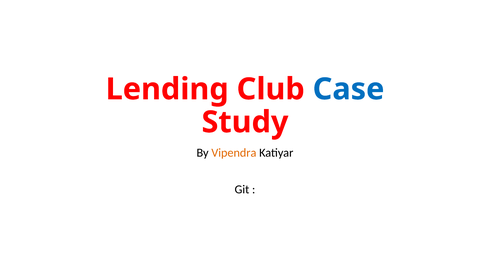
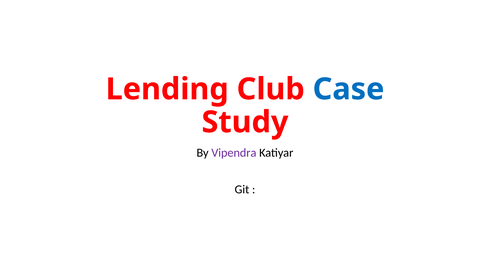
Vipendra colour: orange -> purple (234, 153)
